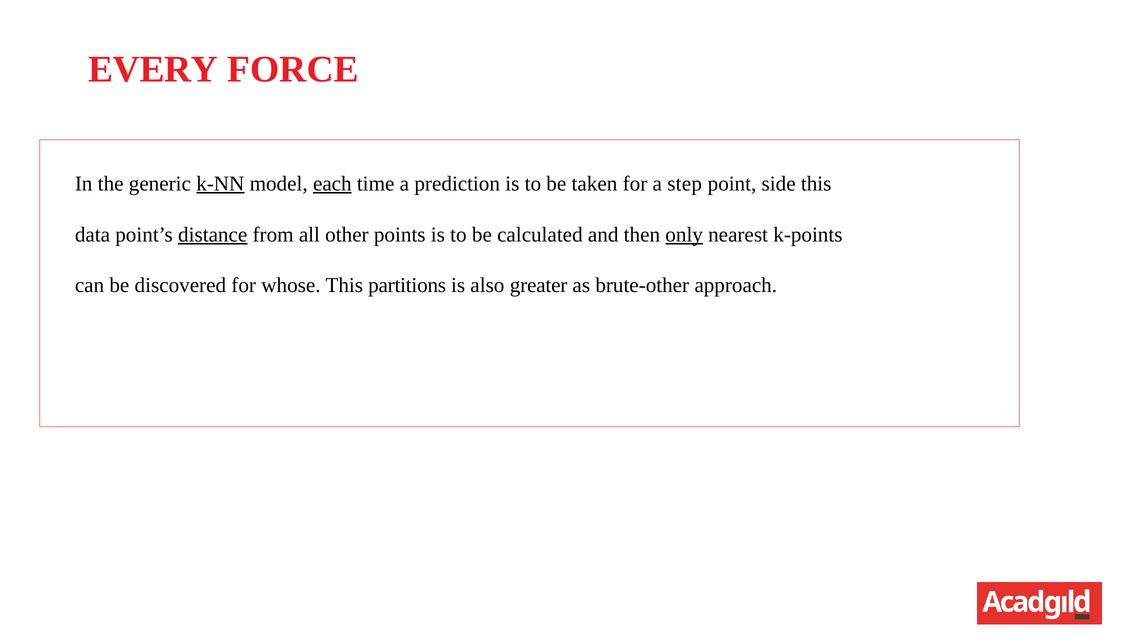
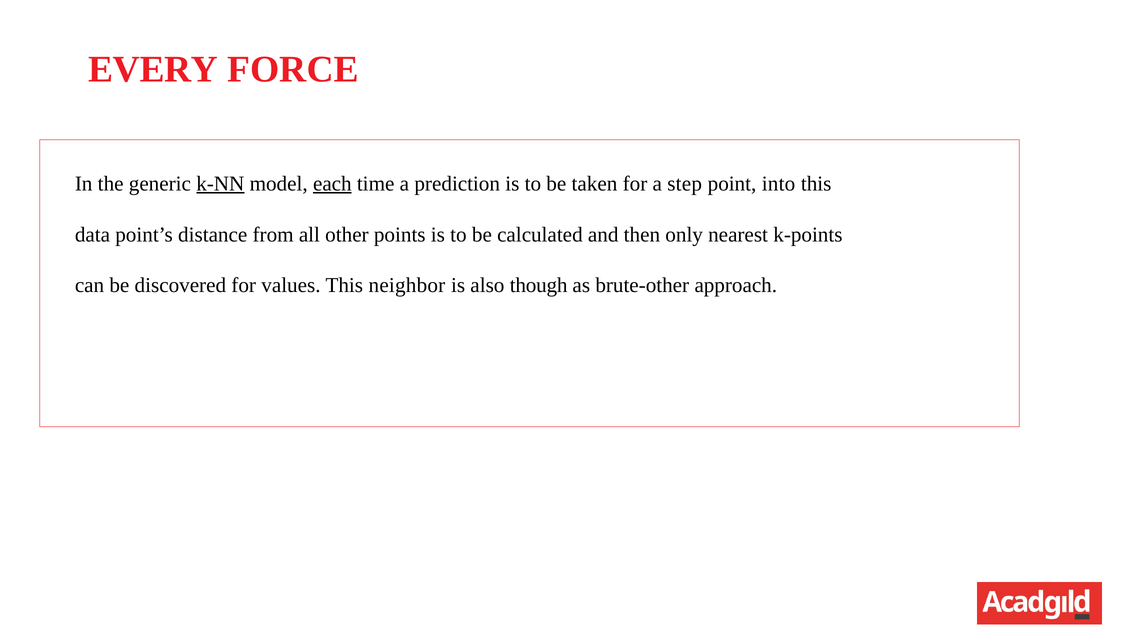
side: side -> into (779, 184)
distance underline: present -> none (213, 234)
only underline: present -> none (684, 234)
whose: whose -> values (291, 285)
partitions: partitions -> neighbor (407, 285)
greater: greater -> though (539, 285)
